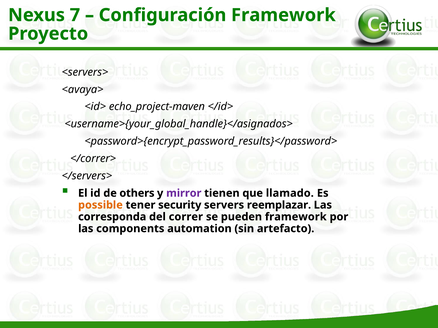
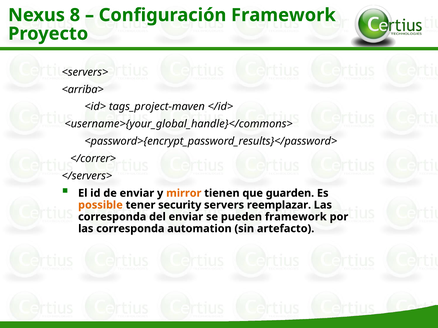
7: 7 -> 8 (75, 15)
<avaya>: <avaya> -> <arriba> (83, 90)
echo_project-maven: echo_project-maven -> tags_project-maven (157, 107)
<username>{your_global_handle}</asignados>: <username>{your_global_handle}</asignados> -> <username>{your_global_handle}</commons> (179, 124)
de others: others -> enviar (137, 193)
mirror colour: purple -> orange (184, 193)
llamado: llamado -> guarden (290, 193)
del correr: correr -> enviar (186, 217)
components: components -> corresponda (130, 229)
